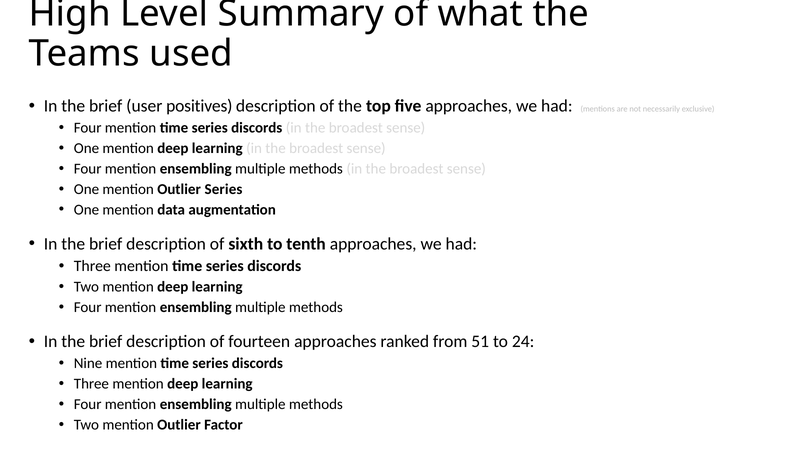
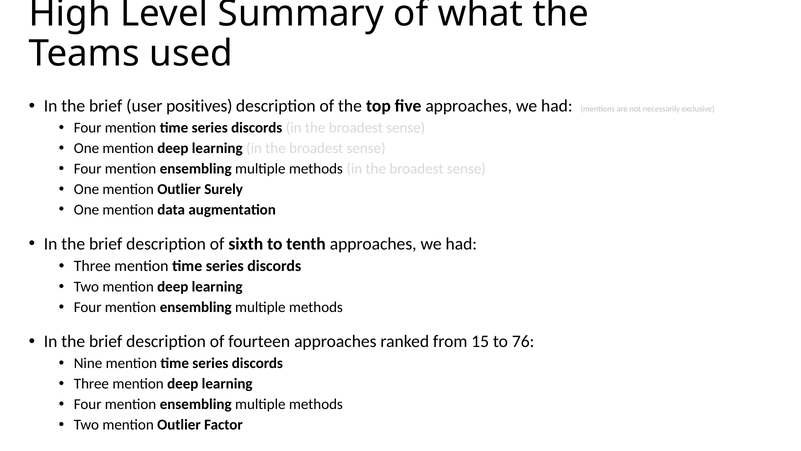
Outlier Series: Series -> Surely (224, 189)
51: 51 -> 15 (480, 341)
24: 24 -> 76 (523, 341)
